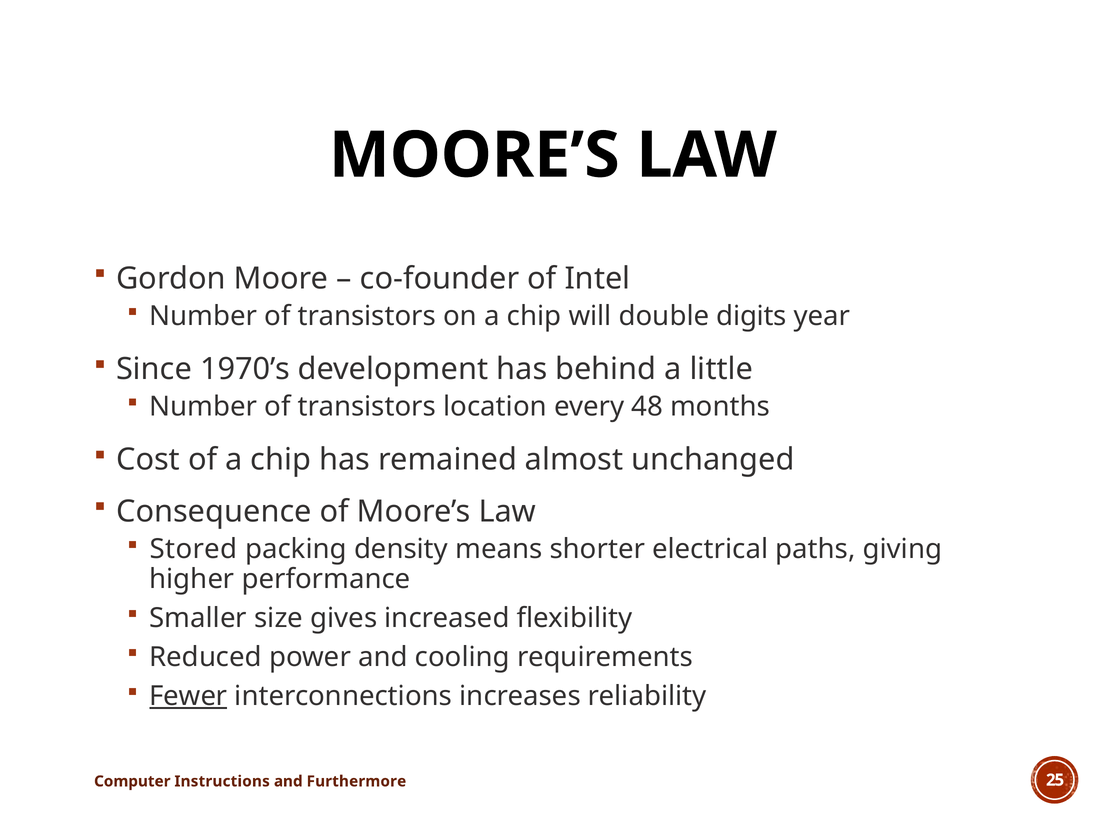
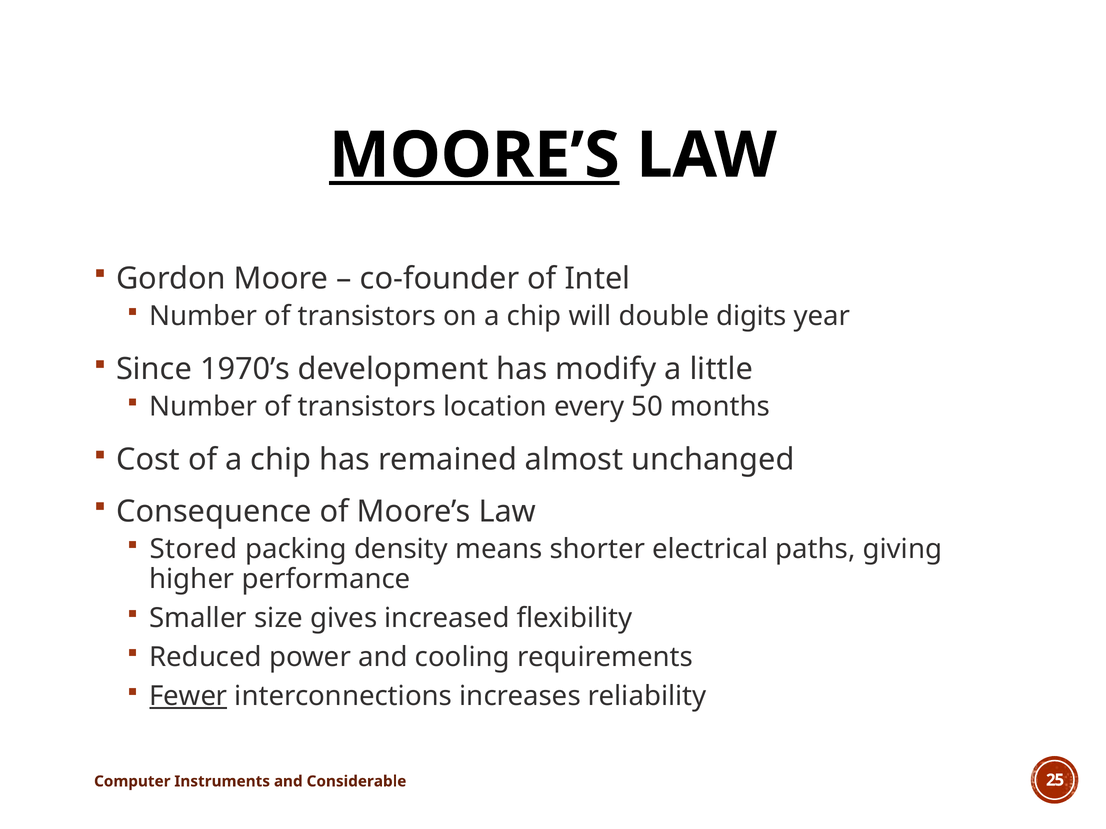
MOORE’S underline: none -> present (474, 155)
behind: behind -> modify (606, 369)
48: 48 -> 50 (647, 407)
Instructions: Instructions -> Instruments (222, 782)
Furthermore: Furthermore -> Considerable (356, 782)
